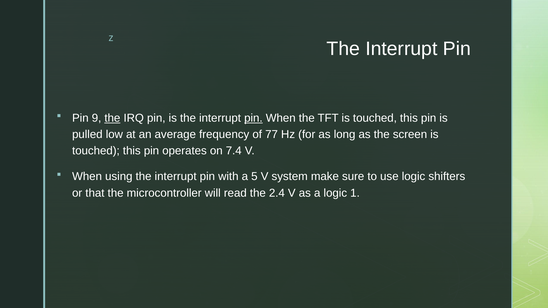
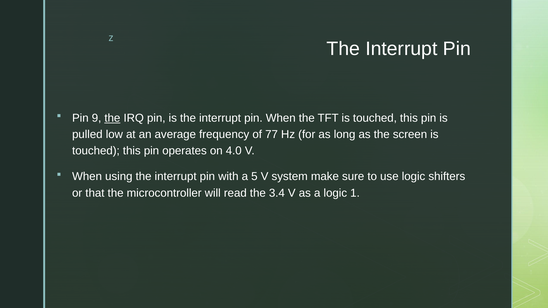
pin underline: present -> none (253, 118)
7.4: 7.4 -> 4.0 (234, 151)
2.4: 2.4 -> 3.4 (277, 193)
